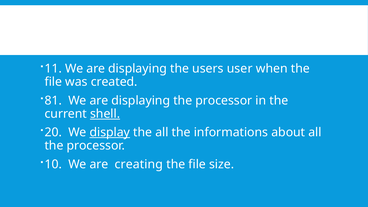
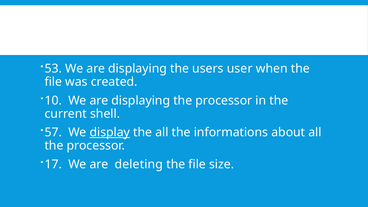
11: 11 -> 53 (53, 69)
81: 81 -> 10 (53, 101)
shell underline: present -> none (105, 114)
20: 20 -> 57 (53, 132)
10: 10 -> 17 (53, 164)
creating: creating -> deleting (139, 164)
